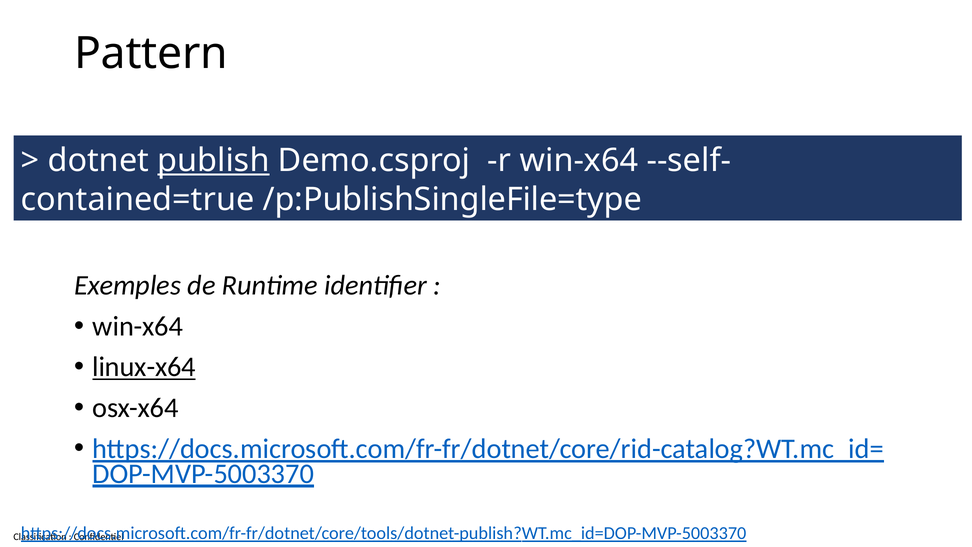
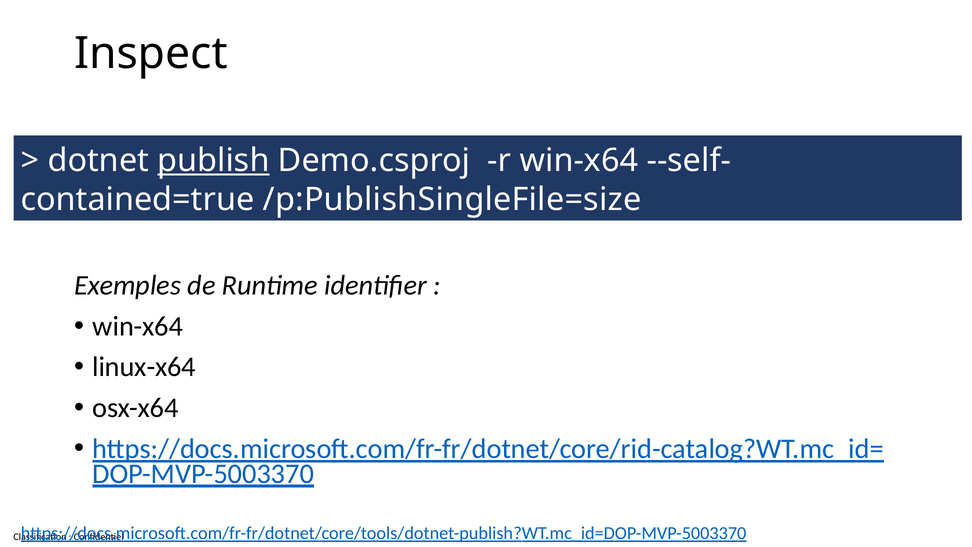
Pattern: Pattern -> Inspect (151, 54)
/p:PublishSingleFile=type: /p:PublishSingleFile=type -> /p:PublishSingleFile=size (452, 200)
linux-x64 underline: present -> none (144, 367)
